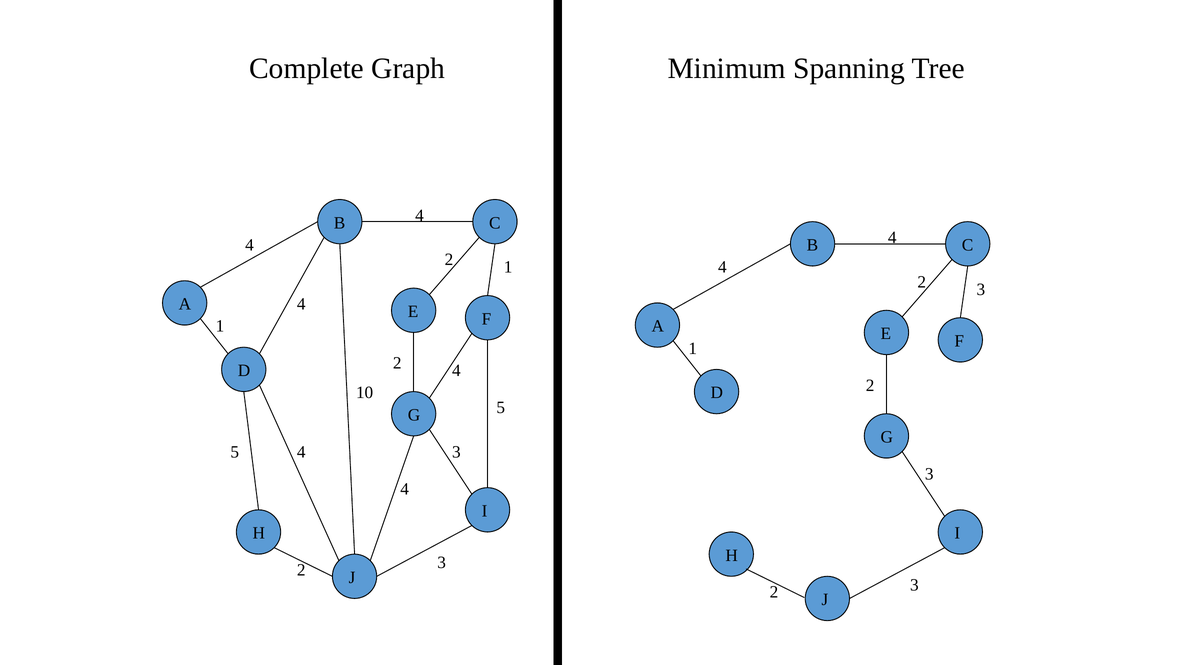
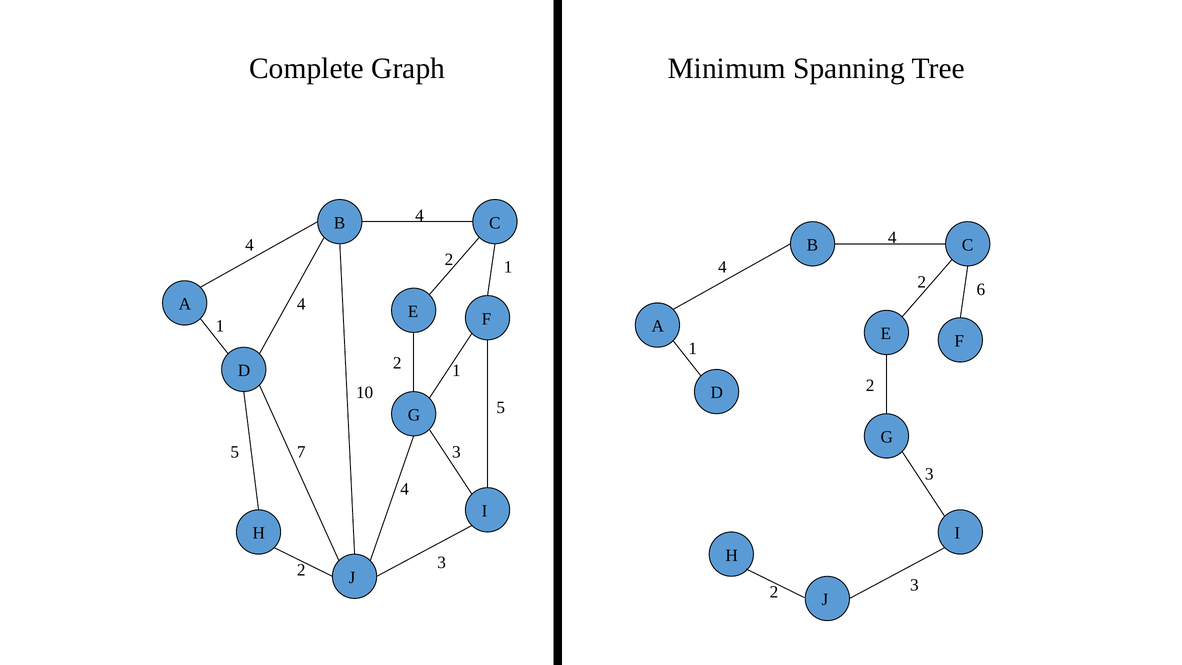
2 3: 3 -> 6 (981, 289)
4: 4 -> 1 (456, 371)
5 4: 4 -> 7 (301, 452)
